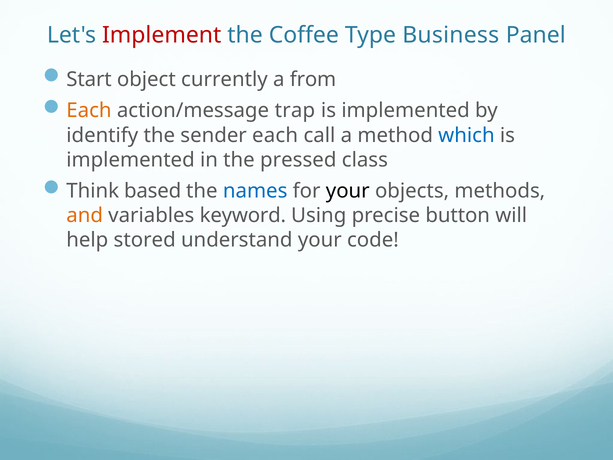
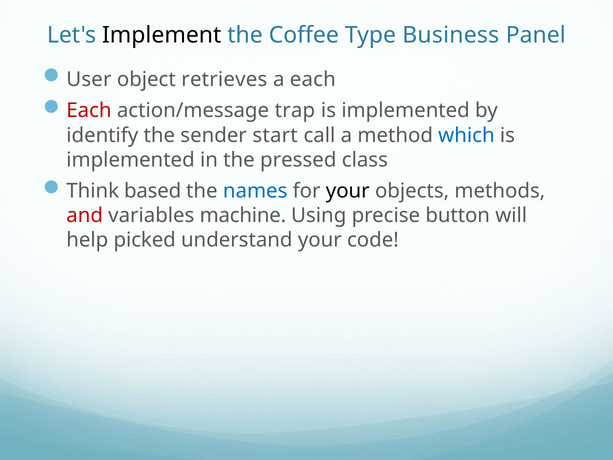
Implement colour: red -> black (162, 35)
Start: Start -> User (89, 79)
currently: currently -> retrieves (224, 79)
a from: from -> each (313, 79)
Each colour: orange -> red (89, 111)
sender each: each -> start (275, 135)
and colour: orange -> red (85, 216)
keyword: keyword -> machine (243, 216)
stored: stored -> picked (145, 240)
